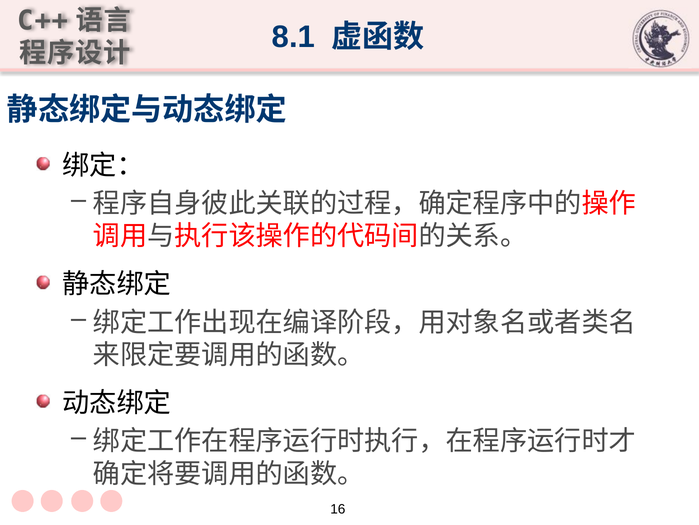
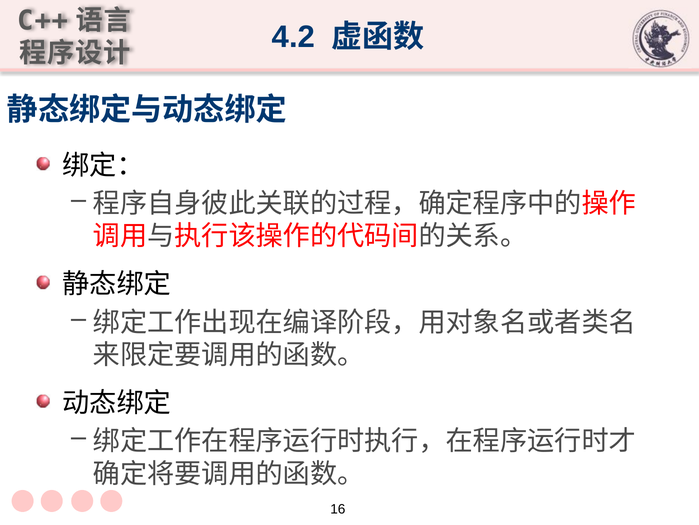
8.1: 8.1 -> 4.2 (293, 37)
